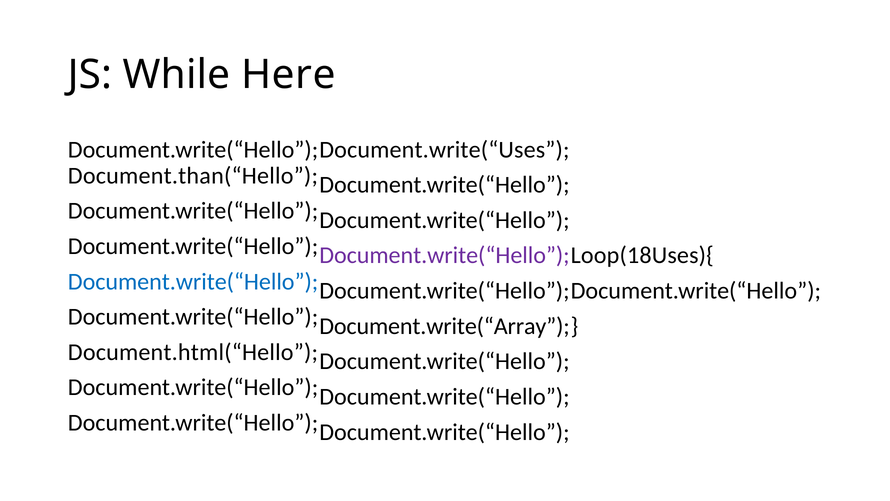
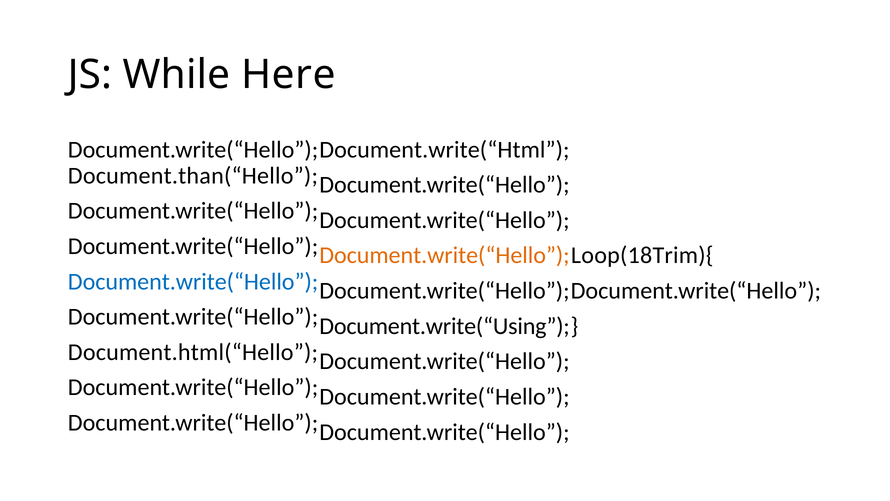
Document.write(“Uses: Document.write(“Uses -> Document.write(“Html (444, 149)
Document.write(“Hello colour: purple -> orange (444, 255)
Loop(18Uses){: Loop(18Uses){ -> Loop(18Trim){ (642, 255)
Document.write(“Array: Document.write(“Array -> Document.write(“Using (445, 326)
